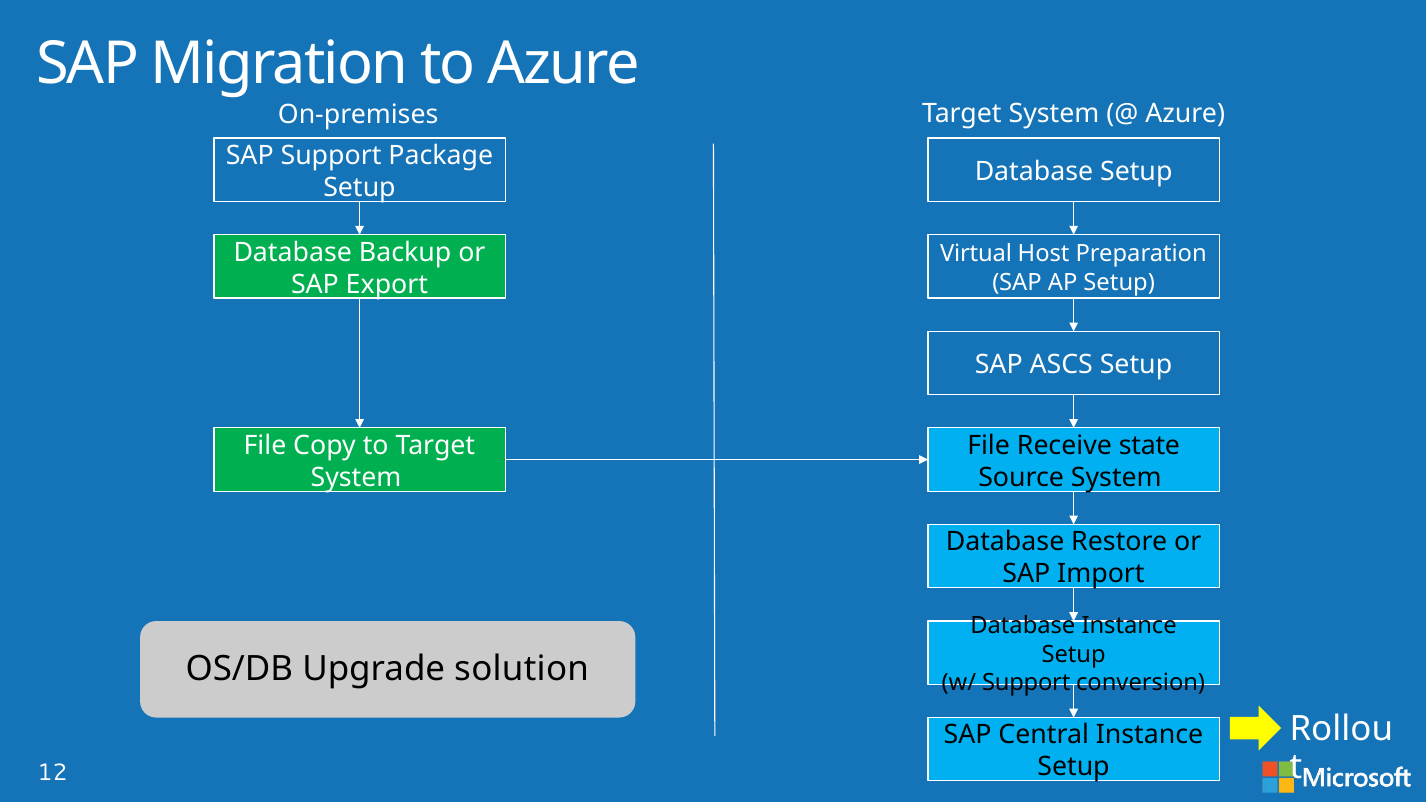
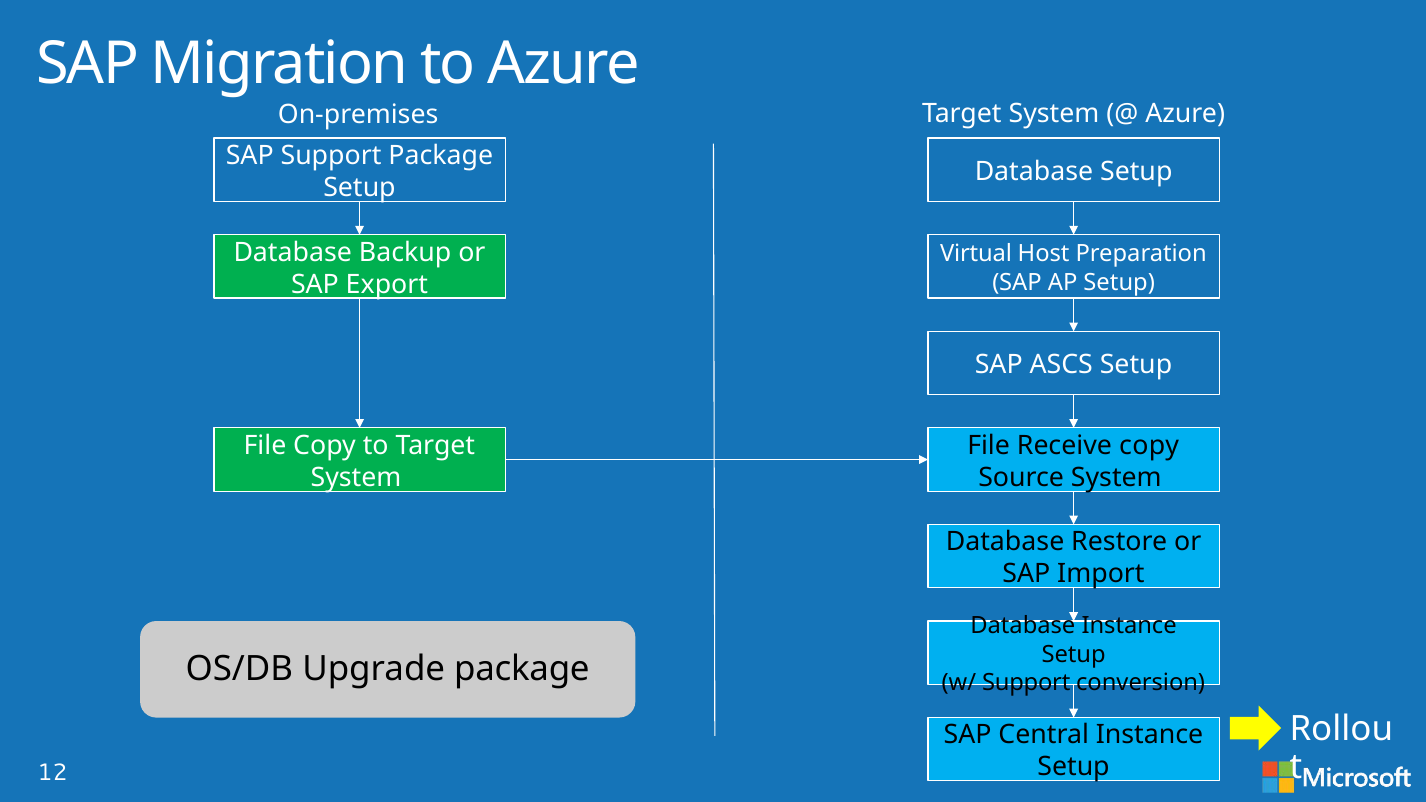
Receive state: state -> copy (1149, 445)
Upgrade solution: solution -> package (522, 669)
